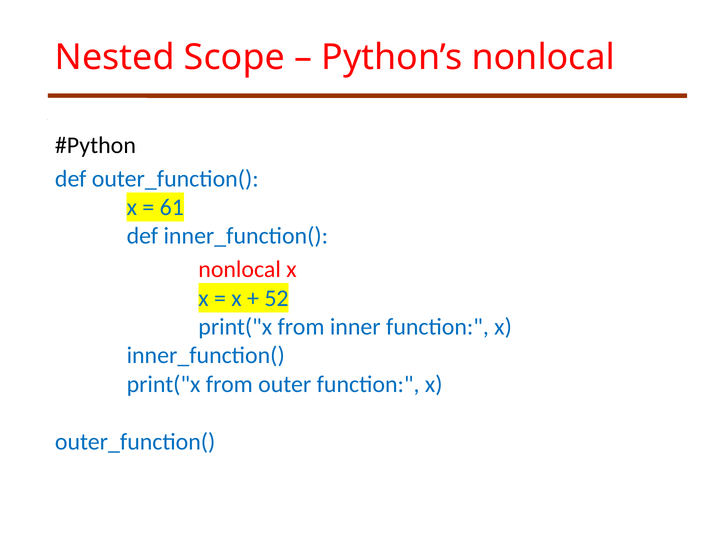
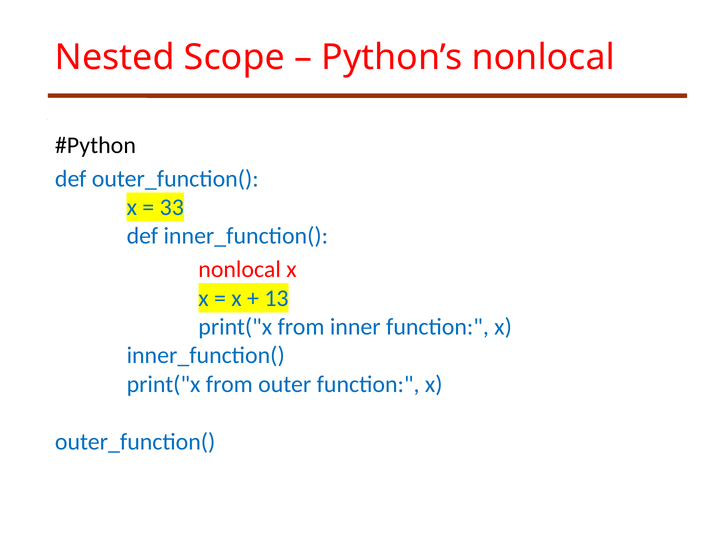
61: 61 -> 33 (172, 207)
52: 52 -> 13 (276, 298)
